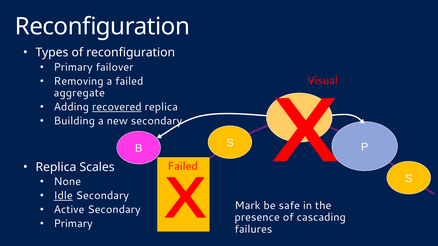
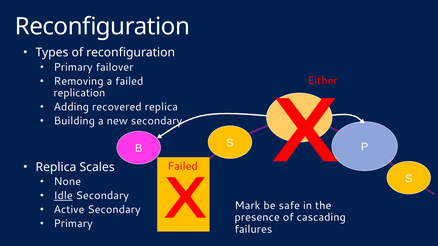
Visual: Visual -> Either (323, 81)
aggregate: aggregate -> replication (79, 93)
recovered underline: present -> none (117, 107)
